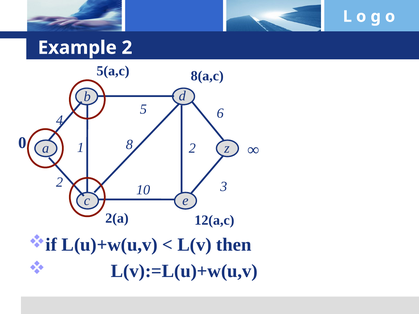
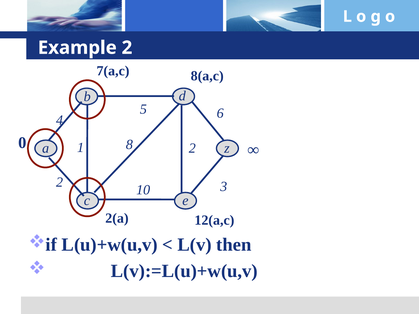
5(a,c: 5(a,c -> 7(a,c (113, 71)
